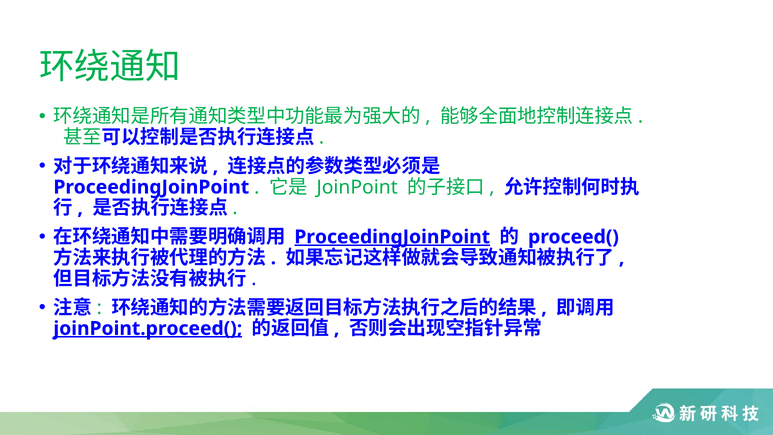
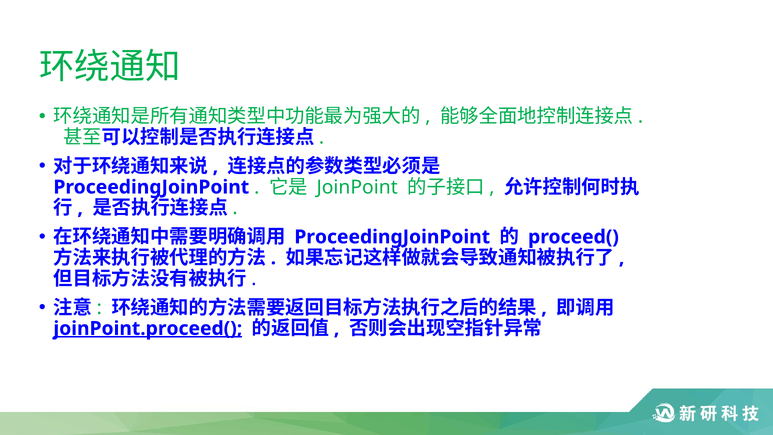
ProceedingJoinPoint underline: present -> none (392, 237)
